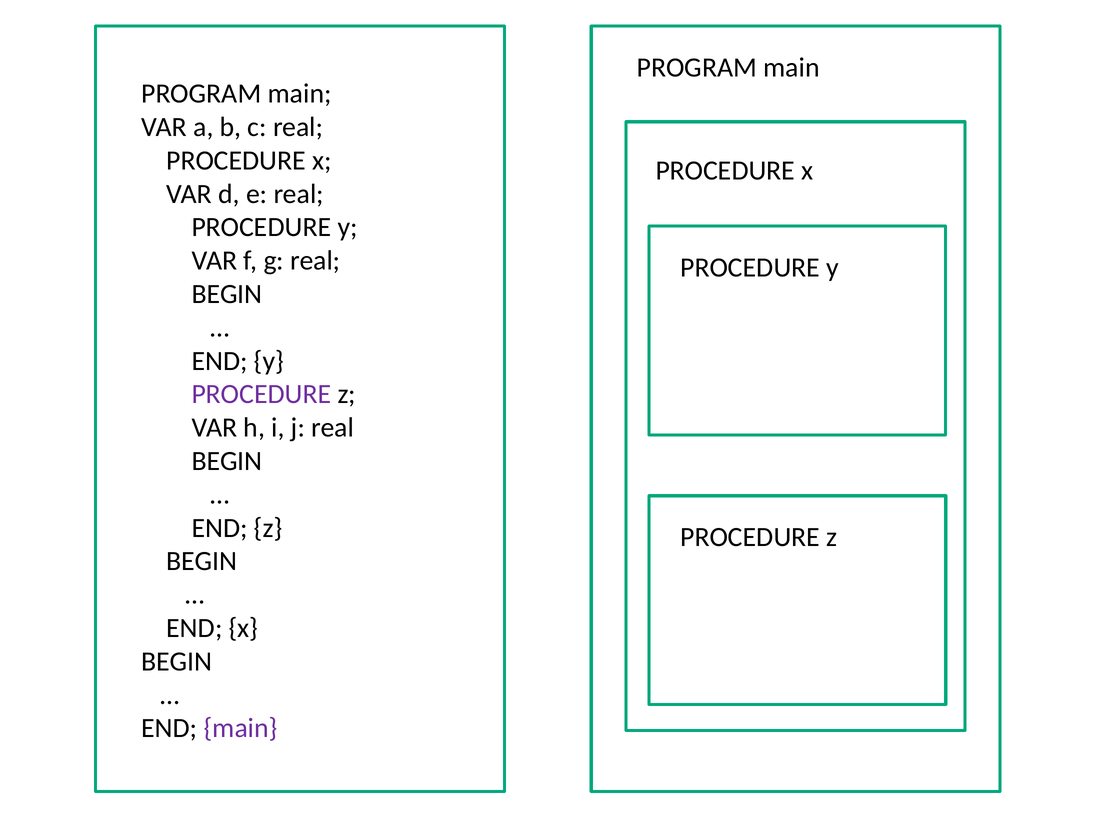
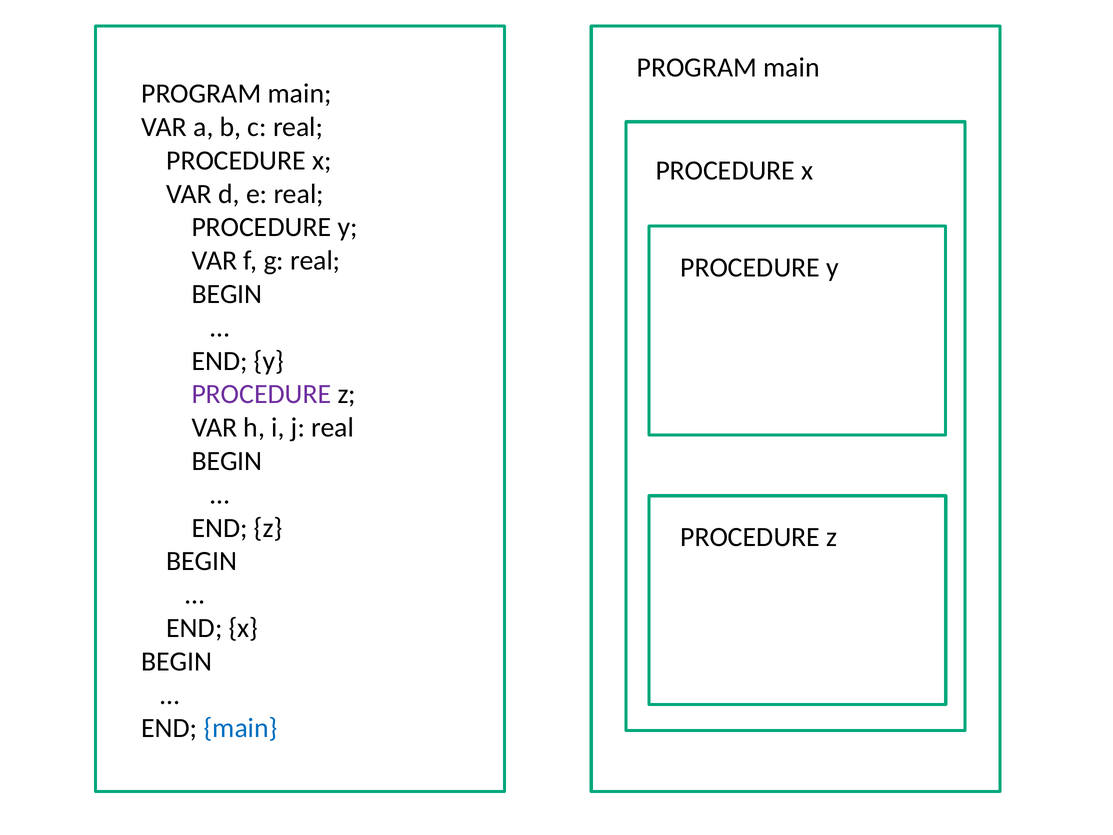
main colour: purple -> blue (241, 728)
